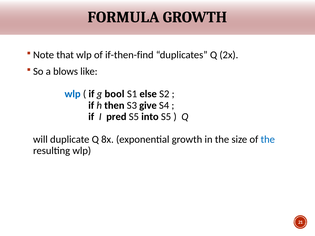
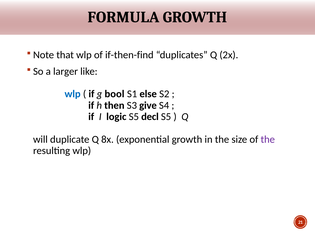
blows: blows -> larger (66, 71)
pred: pred -> logic (116, 117)
into: into -> decl (150, 117)
the colour: blue -> purple (268, 139)
